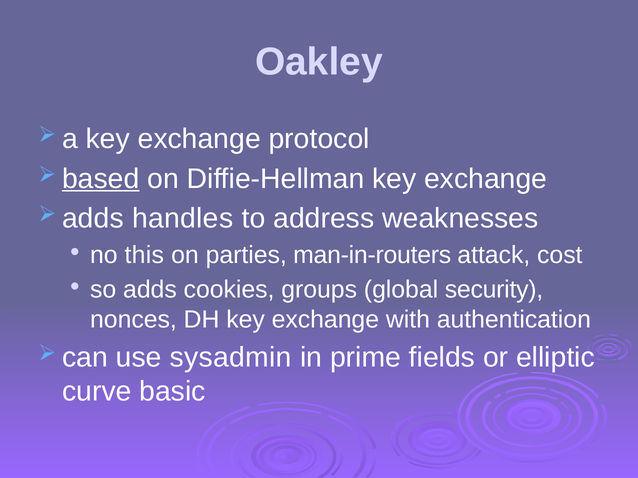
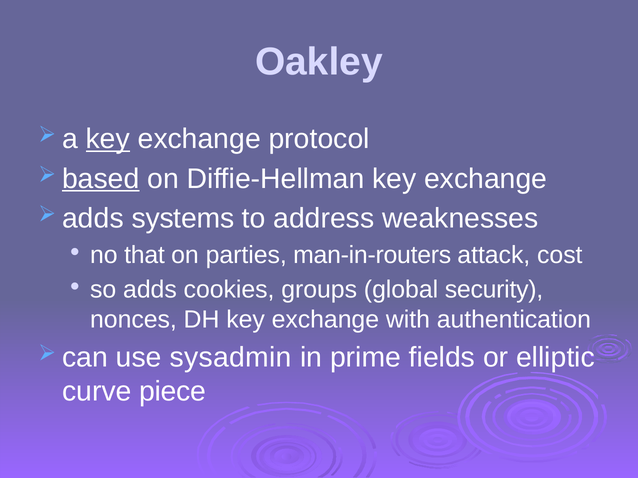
key underline: none -> present (108, 139)
handles: handles -> systems (183, 219)
this: this -> that (145, 255)
basic: basic -> piece (173, 392)
